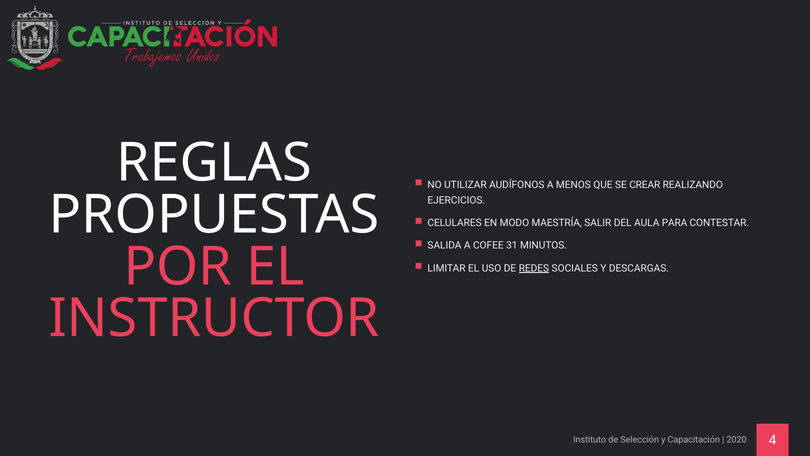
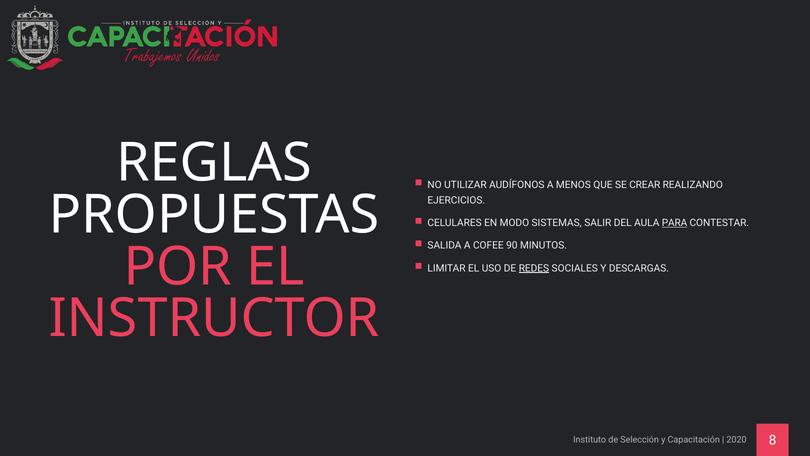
MAESTRÍA: MAESTRÍA -> SISTEMAS (557, 223)
PARA underline: none -> present (675, 223)
31: 31 -> 90 (512, 245)
4: 4 -> 8 (773, 440)
